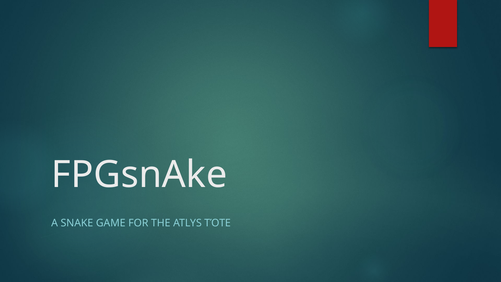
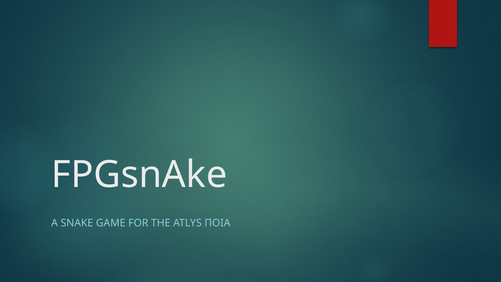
ΤΌΤΕ: ΤΌΤΕ -> ΠΟΙΑ (217, 223)
